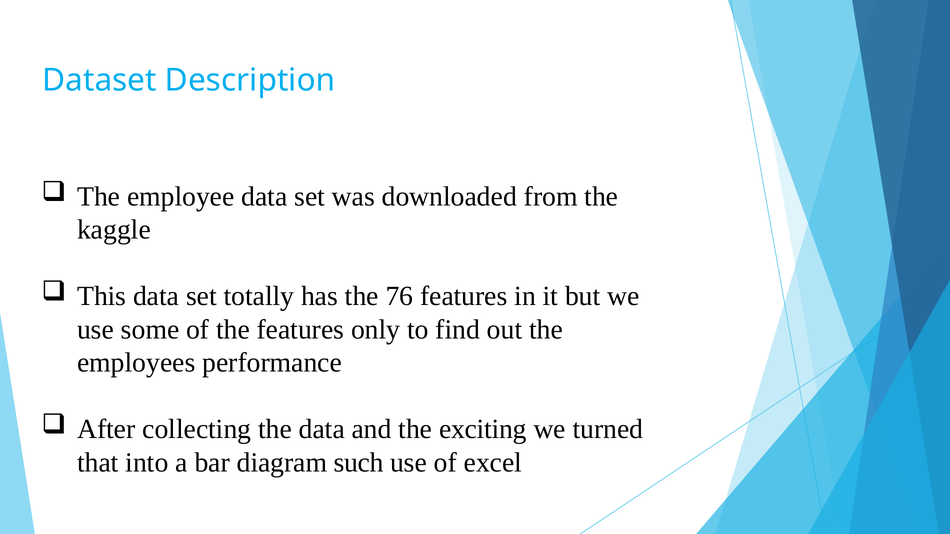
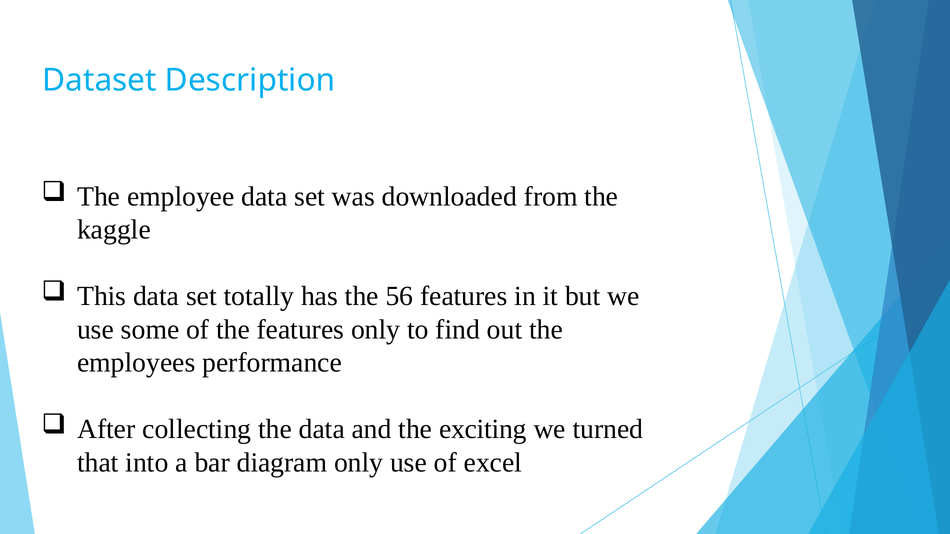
76: 76 -> 56 (399, 296)
diagram such: such -> only (359, 463)
